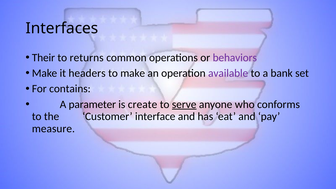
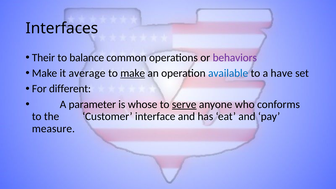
returns: returns -> balance (87, 58)
headers: headers -> average (87, 73)
make underline: none -> present (133, 73)
available colour: purple -> blue (228, 73)
bank: bank -> have (282, 73)
contains: contains -> different (70, 89)
create: create -> whose (143, 104)
